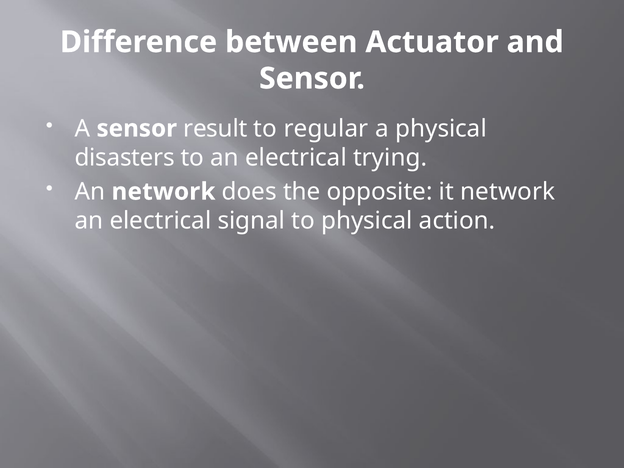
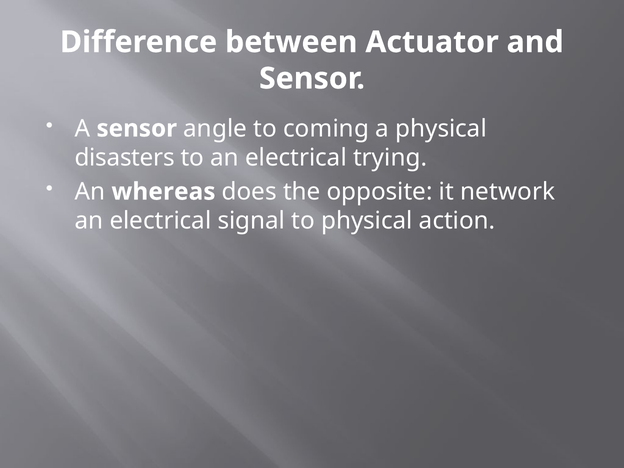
result: result -> angle (215, 129)
regular: regular -> coming (326, 129)
An network: network -> whereas (164, 192)
